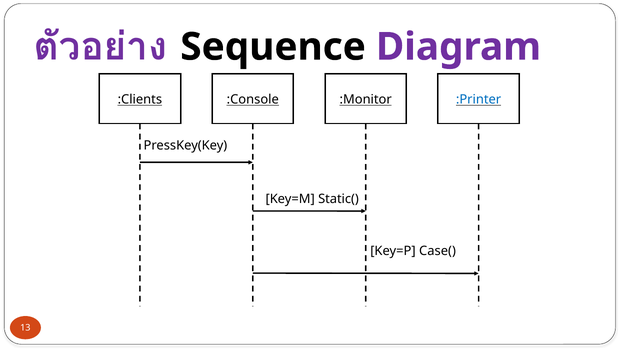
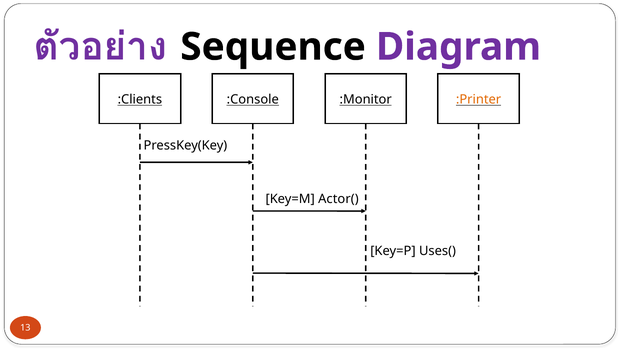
:Printer colour: blue -> orange (479, 99)
Static(: Static( -> Actor( (338, 199)
Case(: Case( -> Uses( (437, 251)
